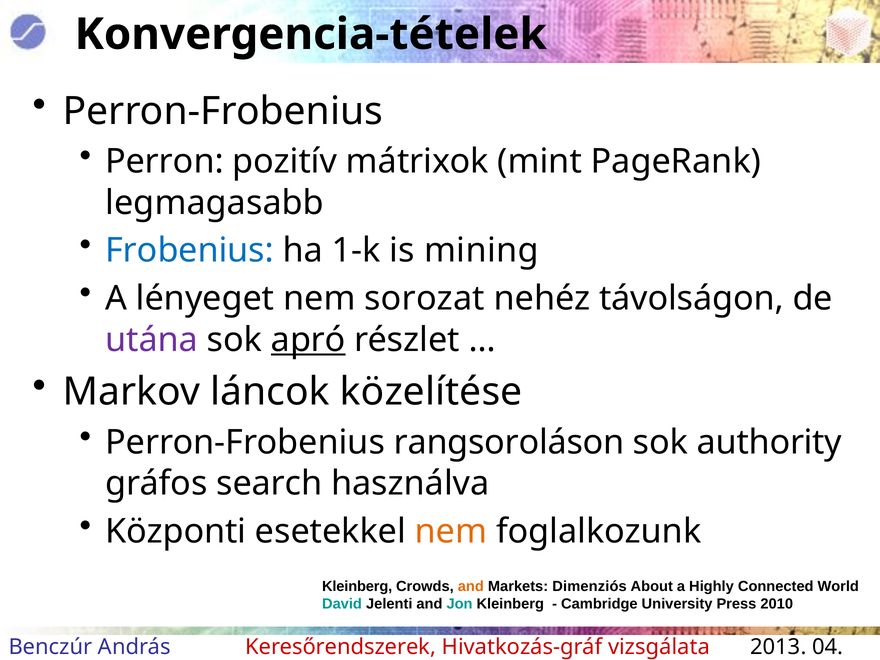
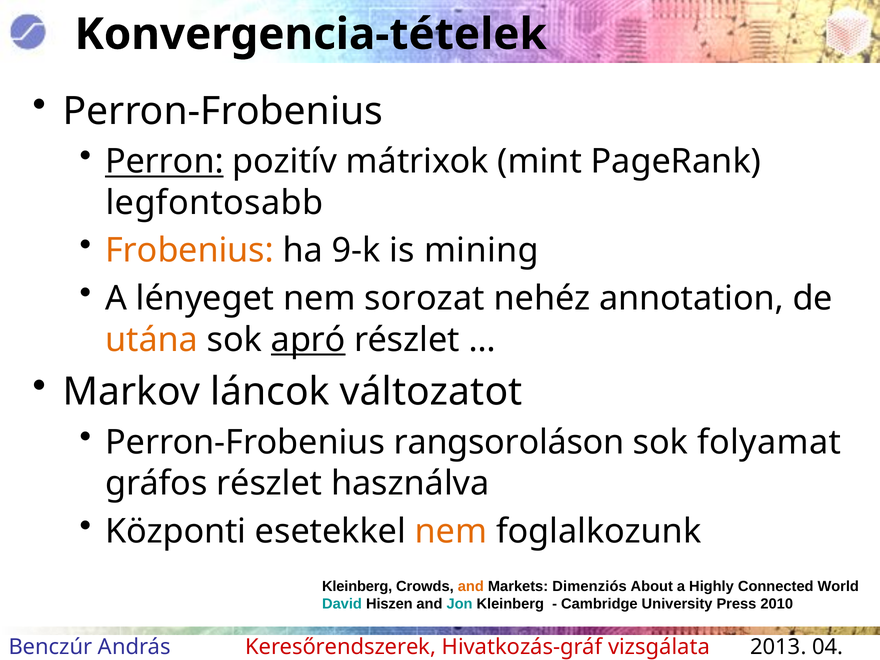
Perron underline: none -> present (164, 162)
legmagasabb: legmagasabb -> legfontosabb (214, 203)
Frobenius colour: blue -> orange (190, 251)
1-k: 1-k -> 9-k (356, 251)
távolságon: távolságon -> annotation (692, 299)
utána colour: purple -> orange (152, 340)
közelítése: közelítése -> változatot (431, 392)
authority: authority -> folyamat (769, 442)
gráfos search: search -> részlet (269, 484)
Jelenti: Jelenti -> Hiszen (389, 604)
